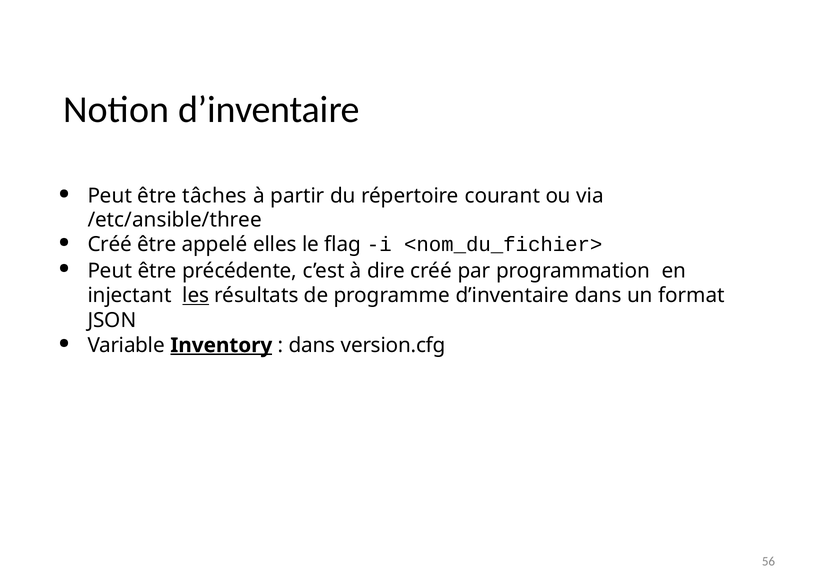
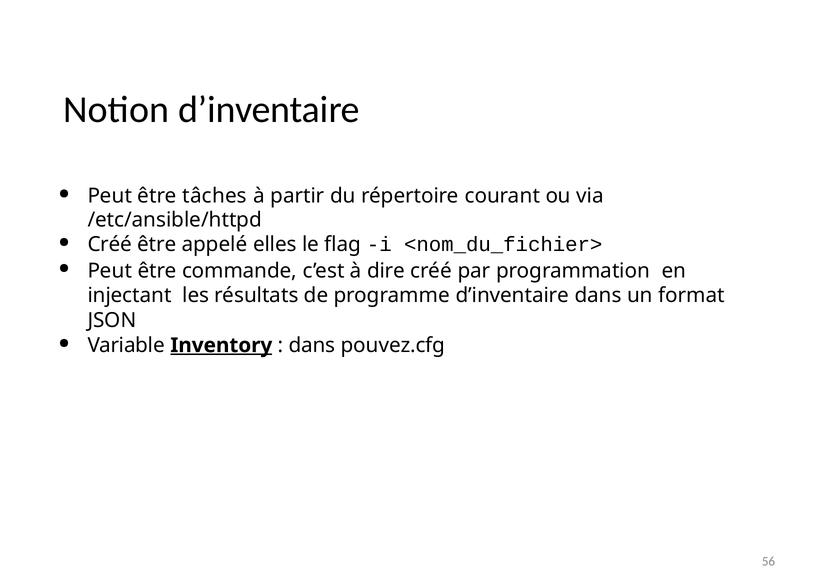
/etc/ansible/three: /etc/ansible/three -> /etc/ansible/httpd (175, 220)
précédente: précédente -> commande (239, 271)
les underline: present -> none (196, 296)
version.cfg: version.cfg -> pouvez.cfg (393, 345)
